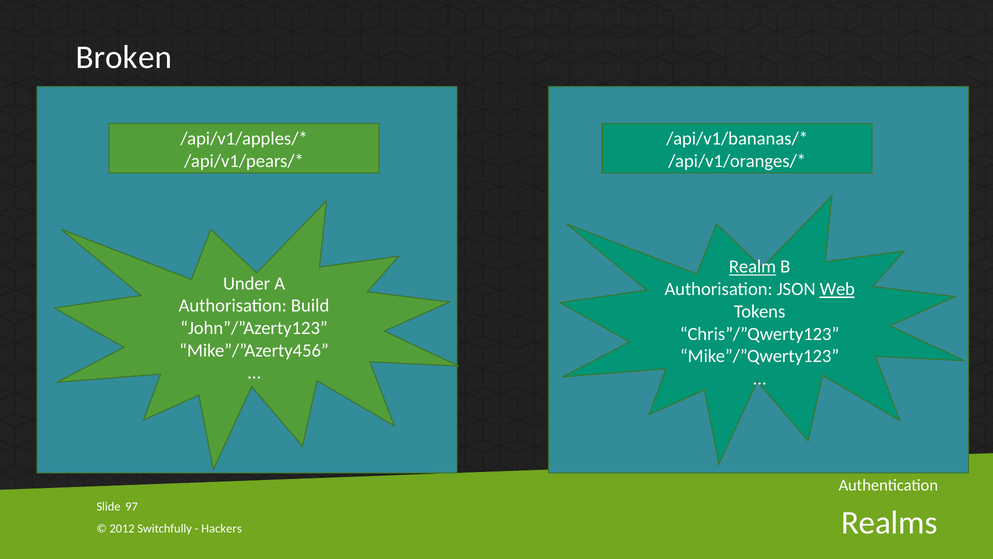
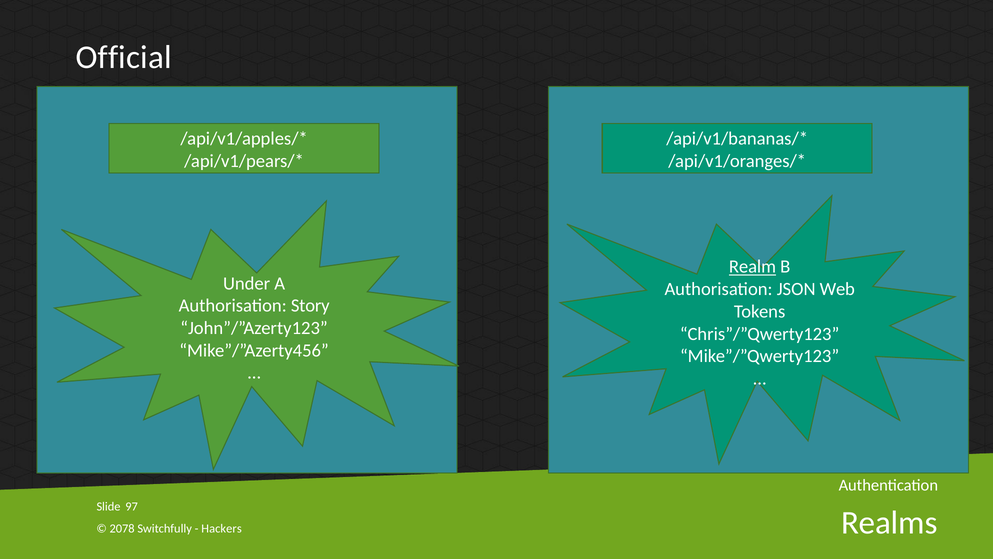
Broken: Broken -> Official (124, 58)
Web underline: present -> none (837, 289)
Build: Build -> Story (310, 305)
2012: 2012 -> 2078 (122, 528)
